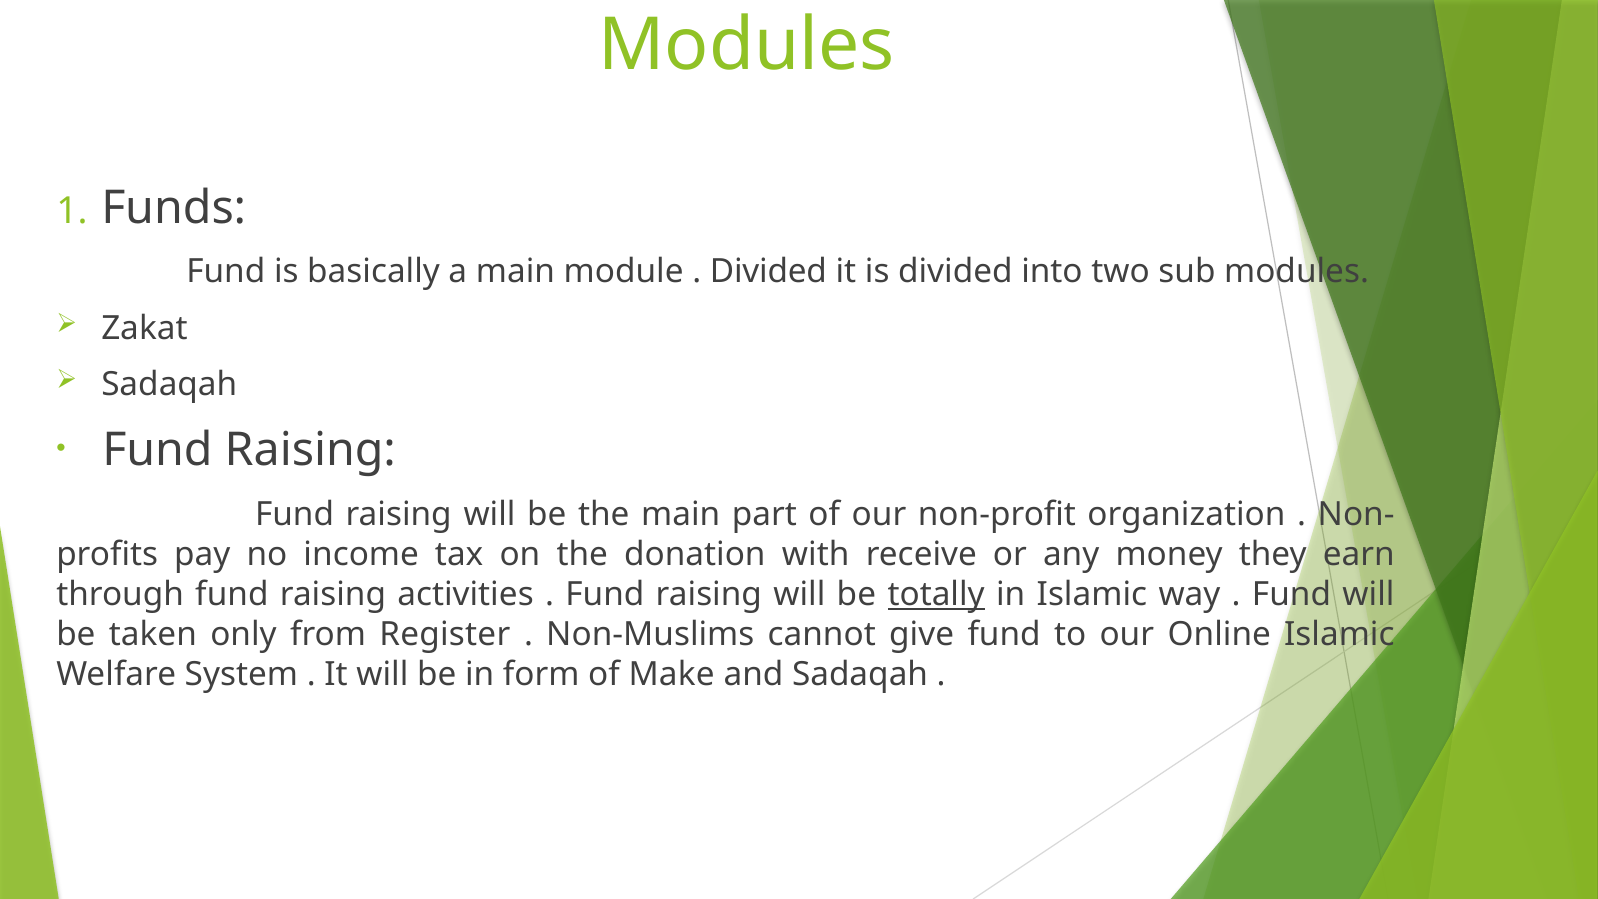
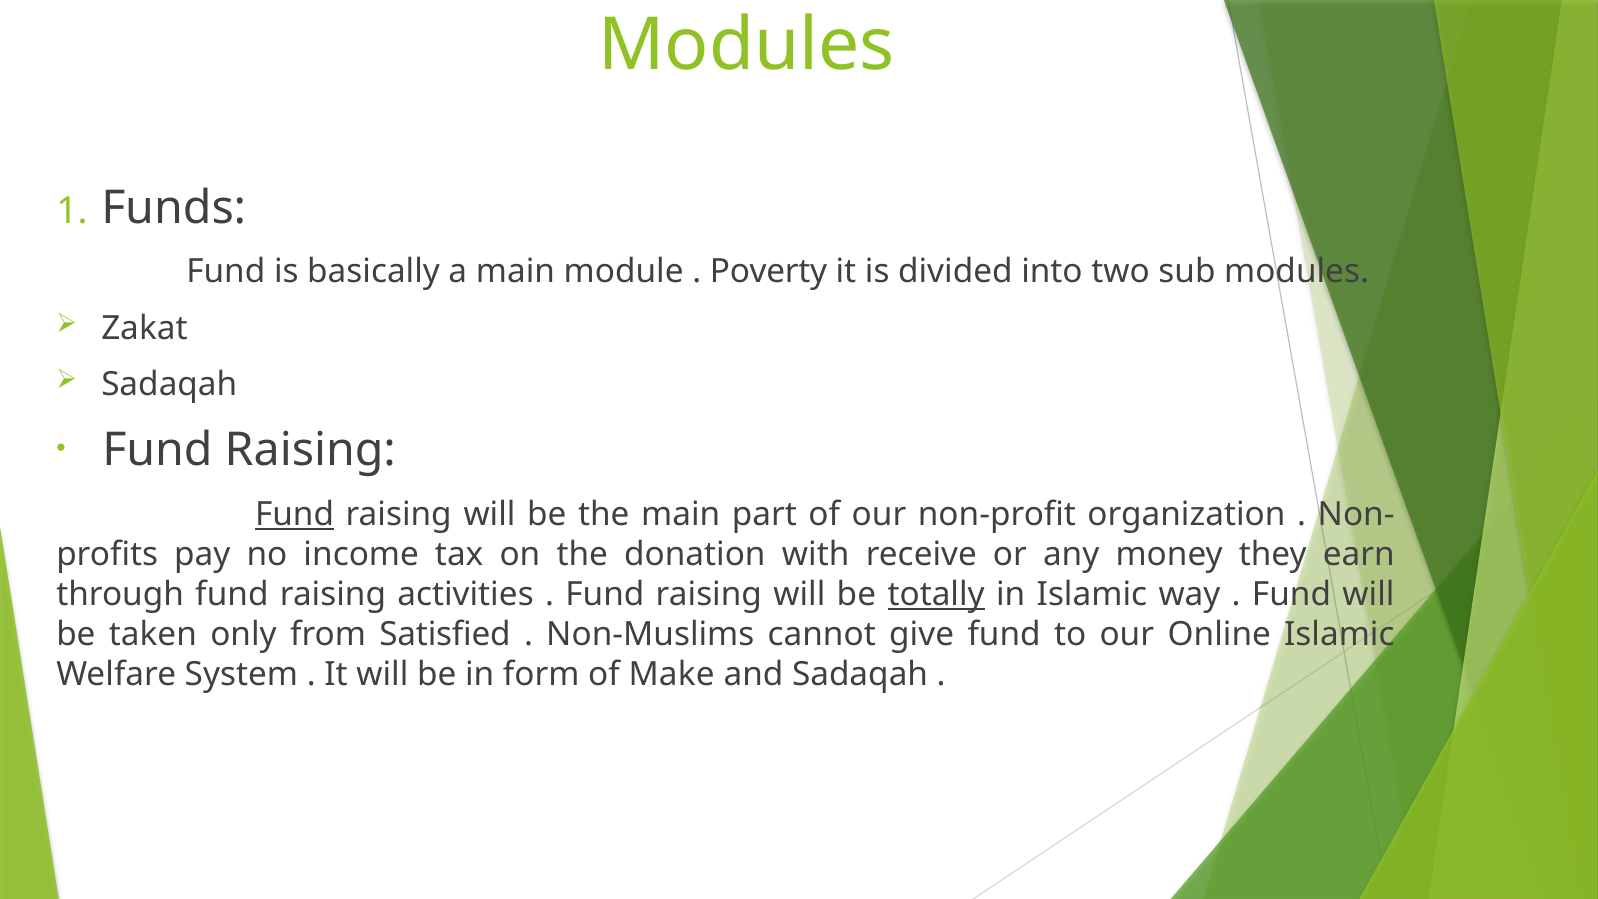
Divided: Divided -> Poverty (768, 272)
Fund underline: none -> present (295, 514)
Register: Register -> Satisfied (445, 634)
